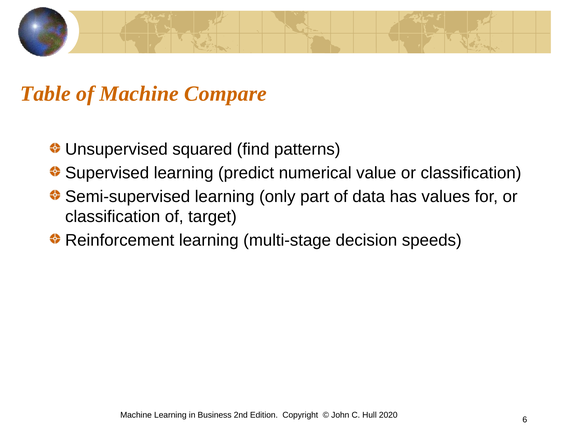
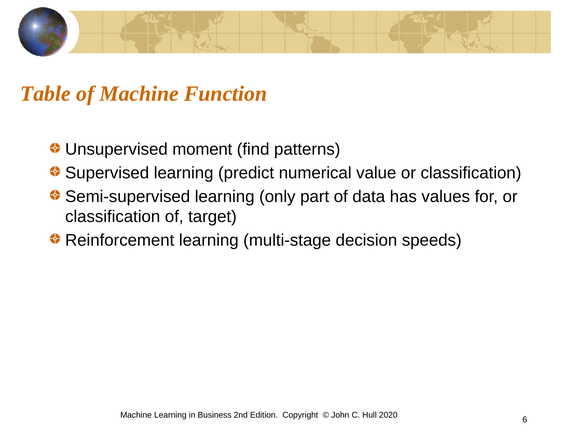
Compare: Compare -> Function (226, 94)
squared: squared -> moment (202, 149)
